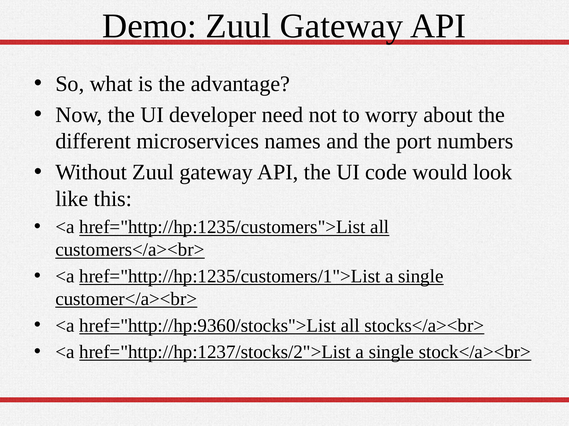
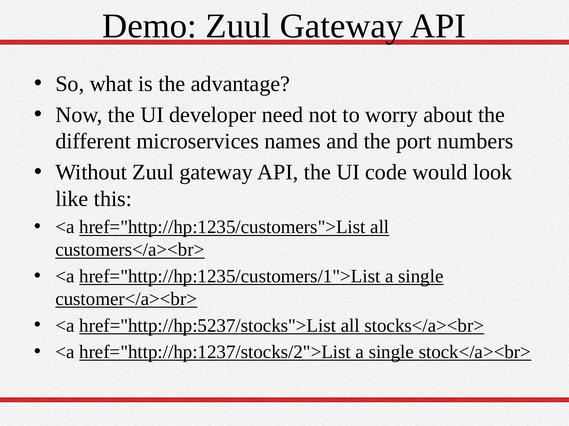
href="http://hp:9360/stocks">List: href="http://hp:9360/stocks">List -> href="http://hp:5237/stocks">List (208, 326)
